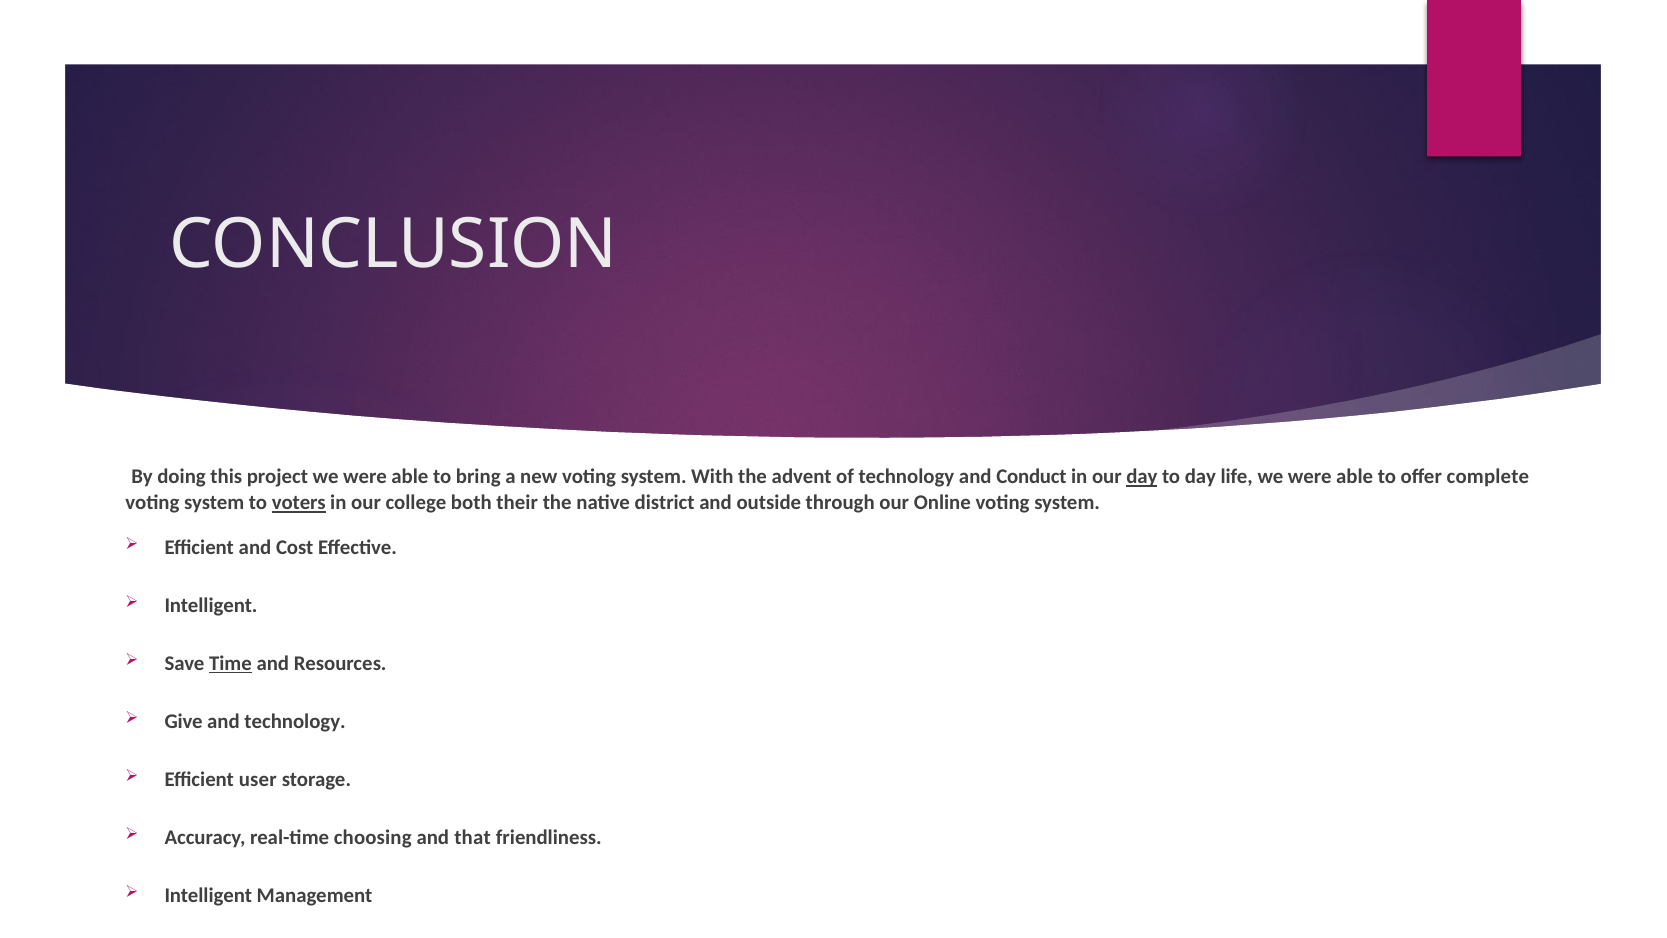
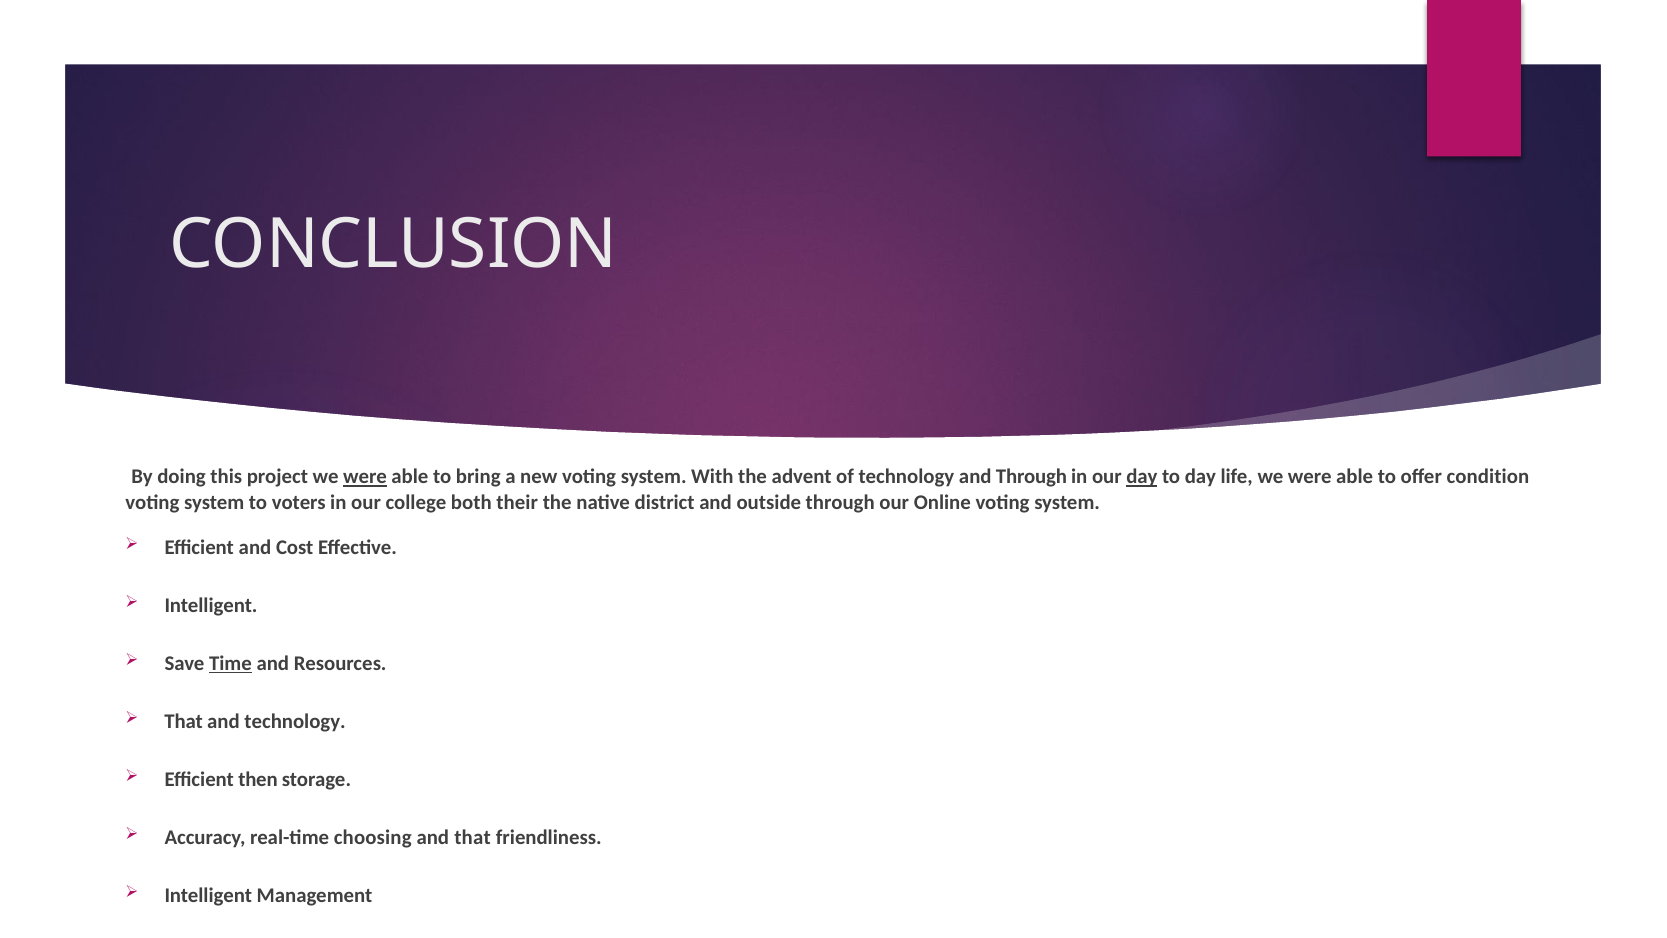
were underline: none -> present (365, 477)
and Conduct: Conduct -> Through (1031, 477)
complete: complete -> condition (1488, 477)
voters underline: present -> none (299, 503)
Give: Give -> That (184, 721)
user: user -> then (258, 779)
